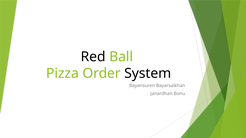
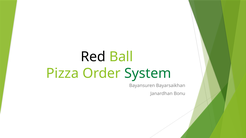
System colour: black -> green (148, 73)
